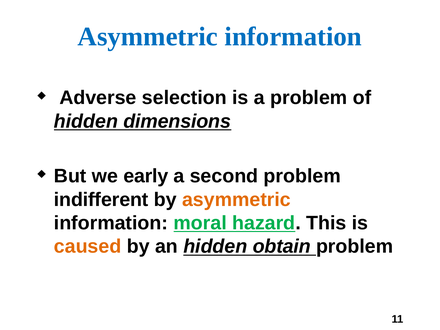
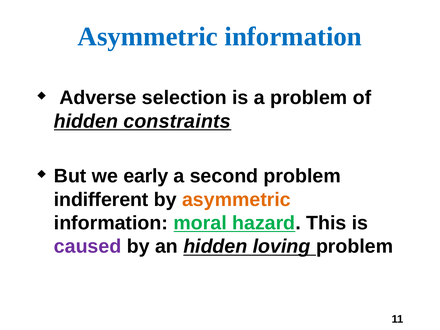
dimensions: dimensions -> constraints (177, 121)
caused colour: orange -> purple (88, 246)
obtain: obtain -> loving (282, 246)
